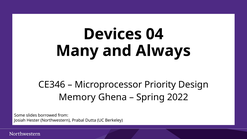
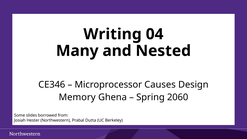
Devices: Devices -> Writing (113, 34)
Always: Always -> Nested (163, 51)
Priority: Priority -> Causes (160, 85)
2022: 2022 -> 2060 (178, 97)
